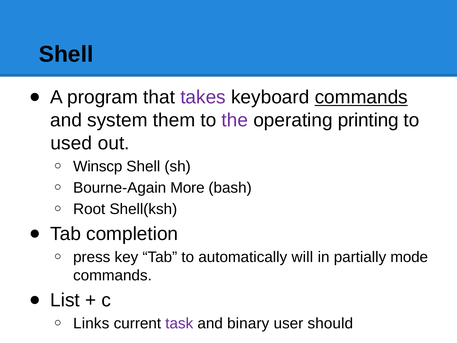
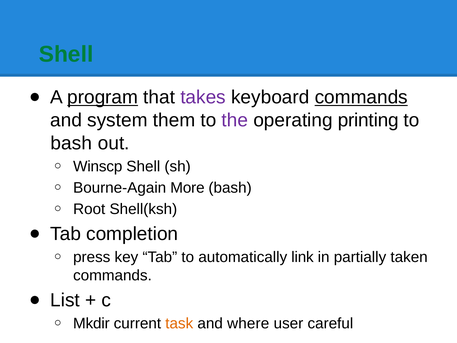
Shell colour: black -> green (66, 54)
program underline: none -> present (103, 97)
used: used -> bash (71, 143)
will: will -> link (302, 257)
mode: mode -> taken (409, 257)
Links: Links -> Mkdir (91, 323)
task colour: purple -> orange (179, 323)
binary: binary -> where (248, 323)
should: should -> careful (330, 323)
